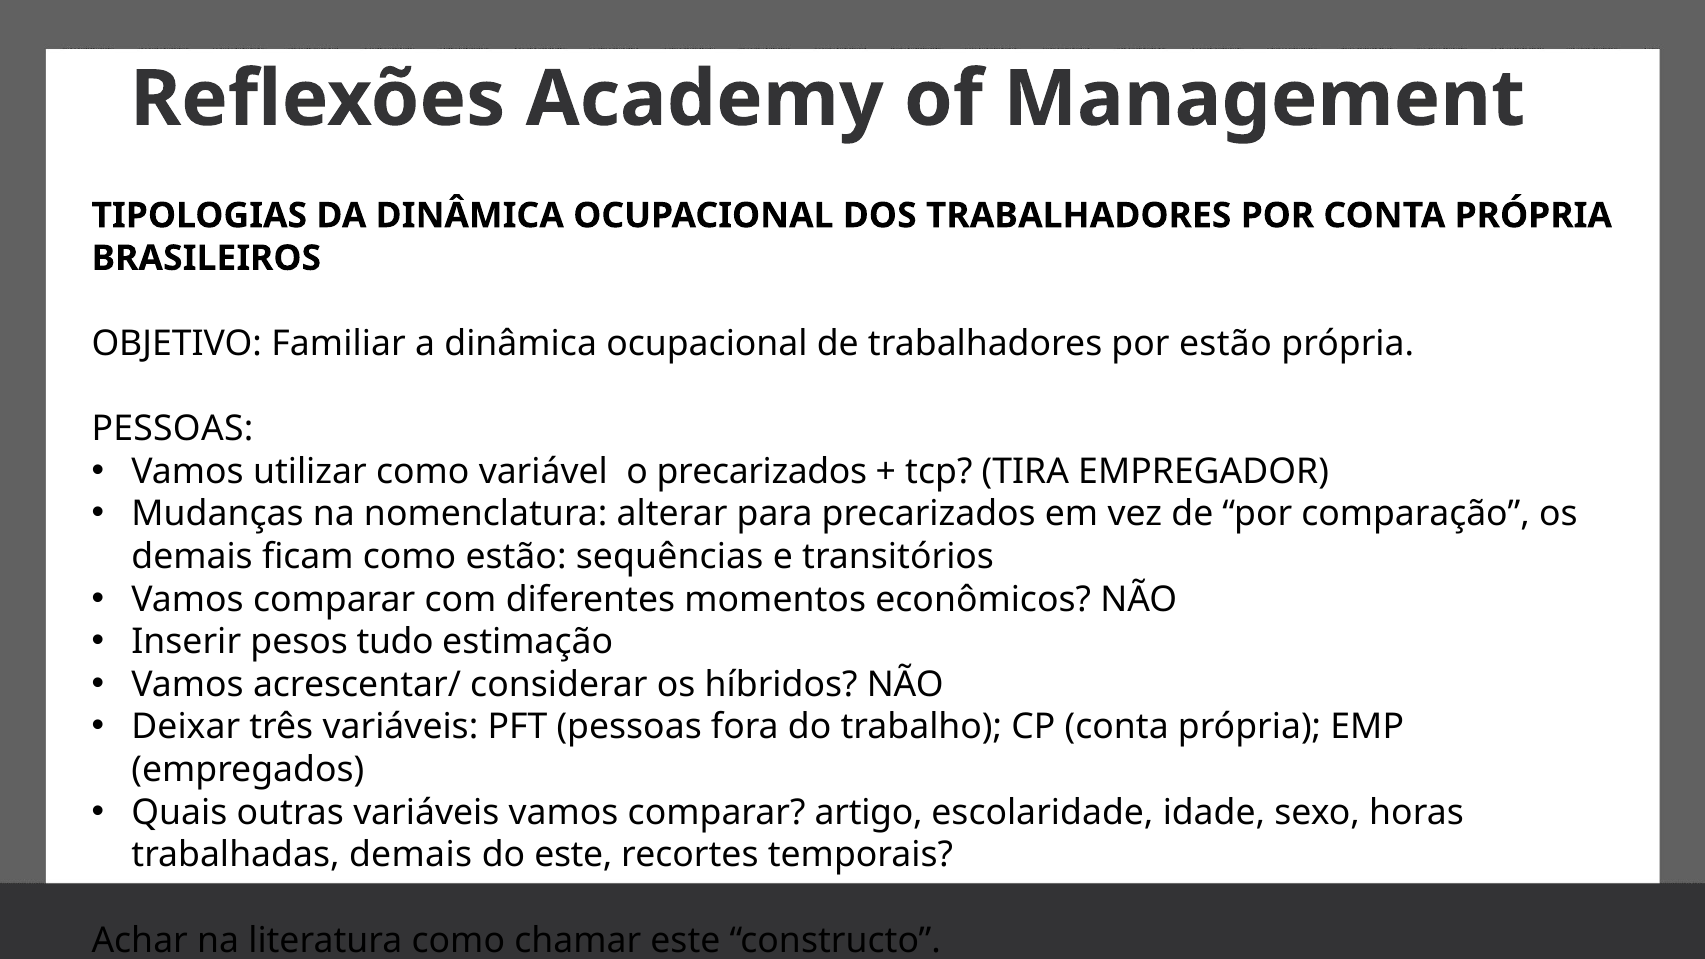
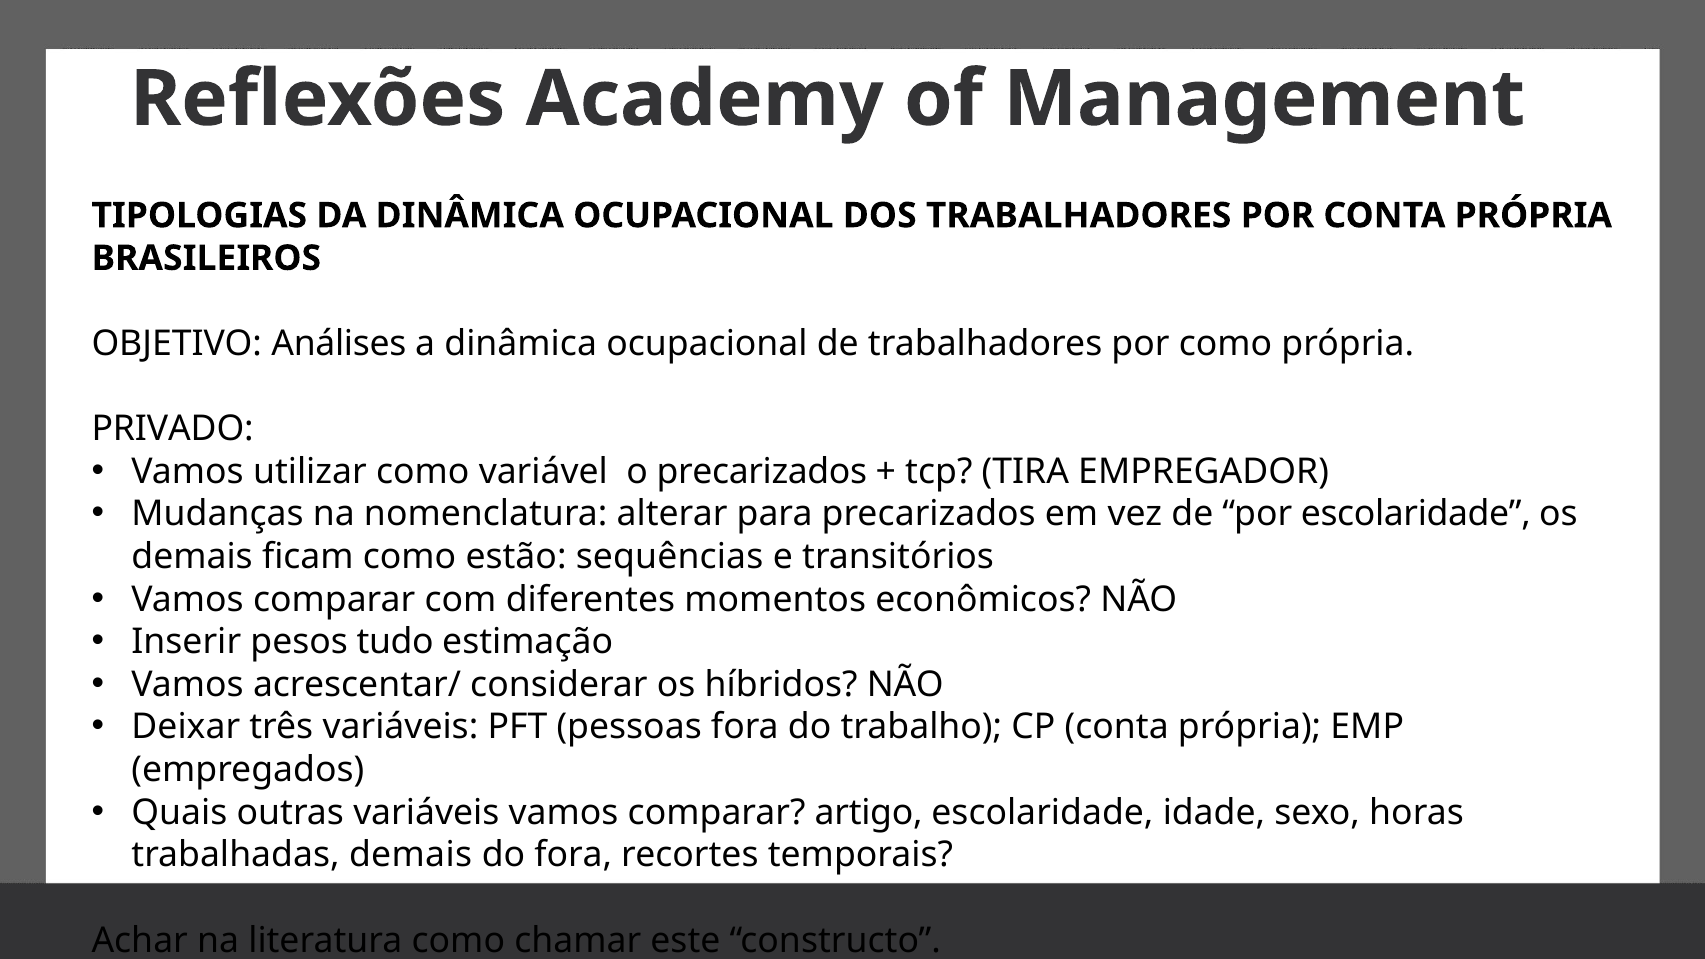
Familiar: Familiar -> Análises (339, 343)
por estão: estão -> como (1226, 343)
PESSOAS: PESSOAS -> PRIVADO (173, 429)
por comparação: comparação -> escolaridade (1416, 514)
do este: este -> fora (573, 855)
